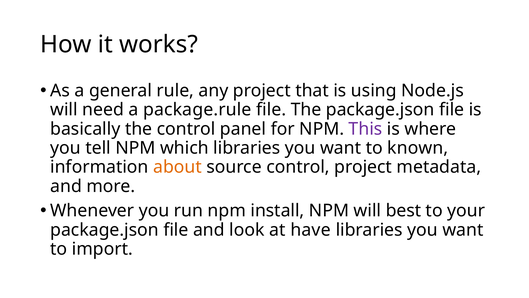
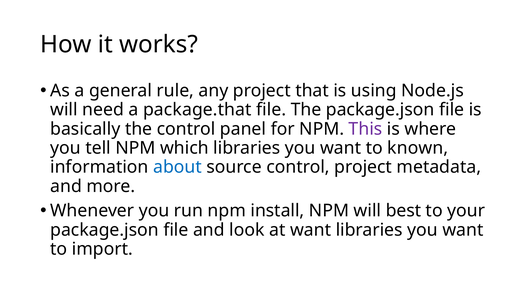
package.rule: package.rule -> package.that (197, 110)
about colour: orange -> blue (177, 167)
at have: have -> want (311, 230)
